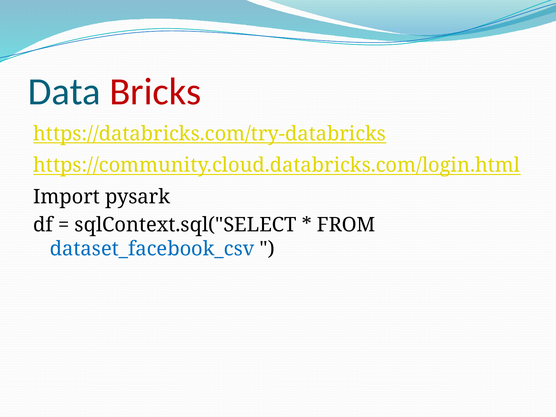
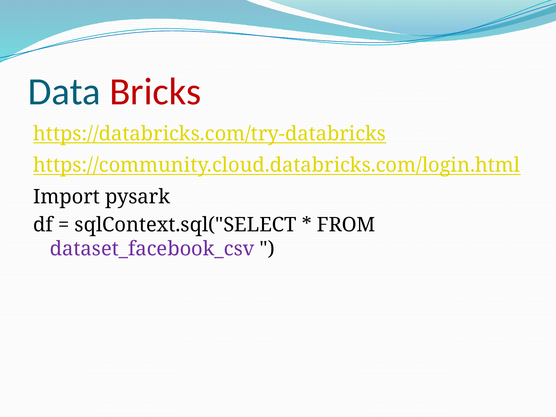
dataset_facebook_csv colour: blue -> purple (152, 249)
